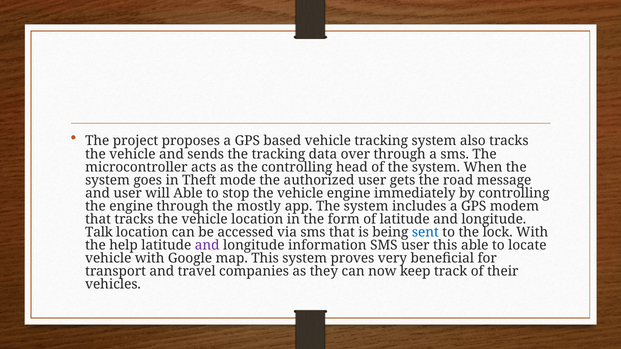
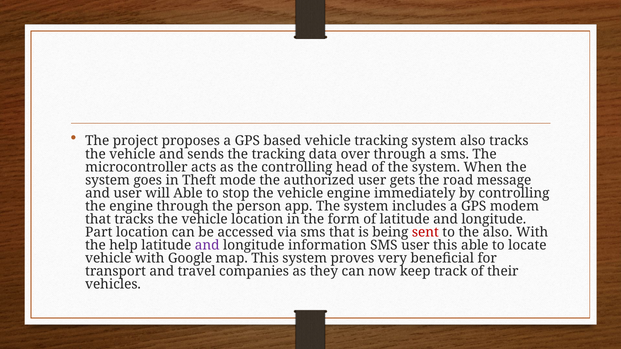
mostly: mostly -> person (259, 206)
Talk: Talk -> Part (99, 232)
sent colour: blue -> red (425, 232)
the lock: lock -> also (498, 232)
